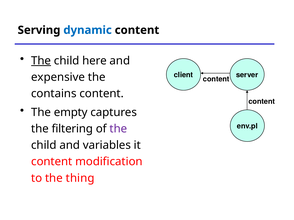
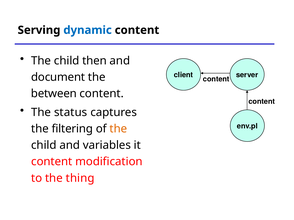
The underline: present -> none (41, 61)
here: here -> then (95, 61)
expensive: expensive -> document (58, 77)
contains: contains -> between (54, 94)
empty: empty -> status (71, 113)
the colour: purple -> orange (118, 129)
